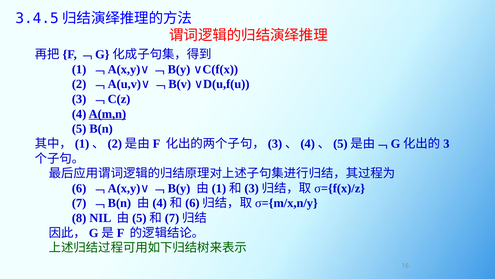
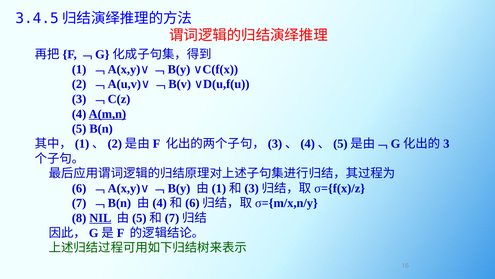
NIL underline: none -> present (100, 218)
